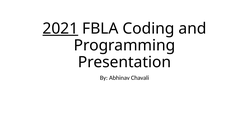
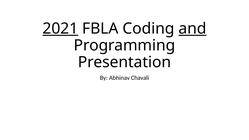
and underline: none -> present (193, 29)
